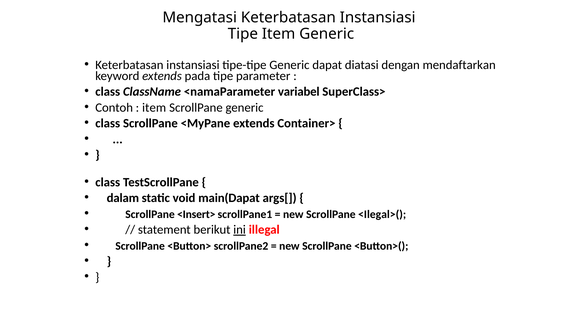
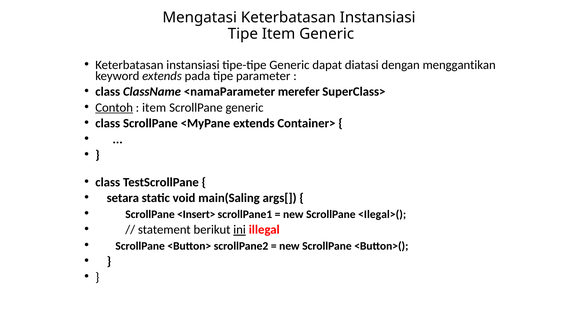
mendaftarkan: mendaftarkan -> menggantikan (459, 65)
variabel: variabel -> merefer (299, 92)
Contoh underline: none -> present (114, 108)
dalam: dalam -> setara (123, 198)
main(Dapat: main(Dapat -> main(Saling (229, 198)
